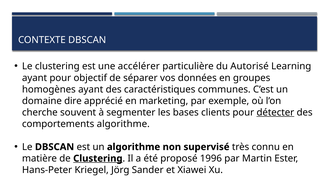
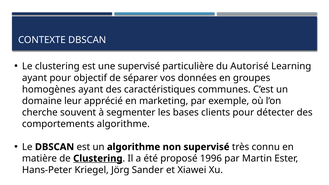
une accélérer: accélérer -> supervisé (139, 66)
dire: dire -> leur (73, 101)
détecter underline: present -> none (275, 112)
